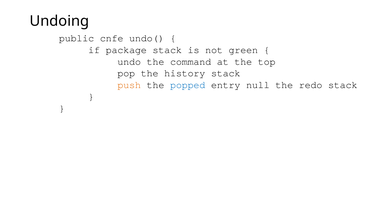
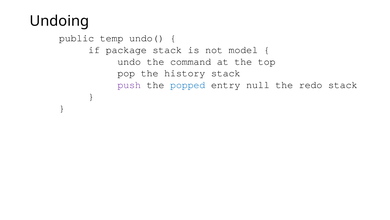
cnfe: cnfe -> temp (112, 38)
green: green -> model (243, 50)
push colour: orange -> purple (129, 85)
